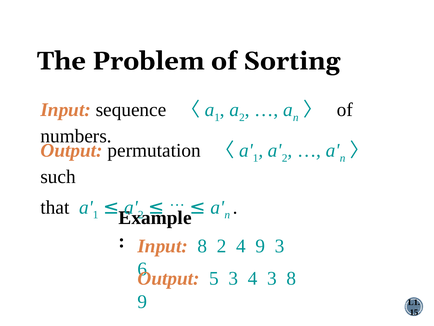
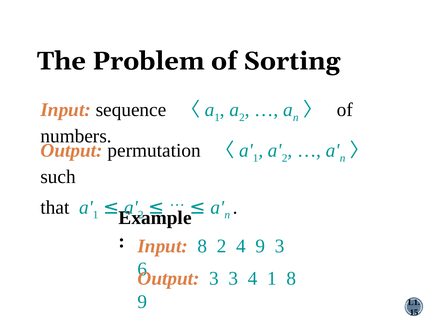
5: 5 -> 3 (214, 278)
4 3: 3 -> 1 (272, 278)
